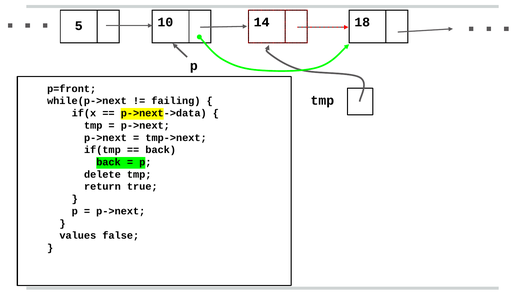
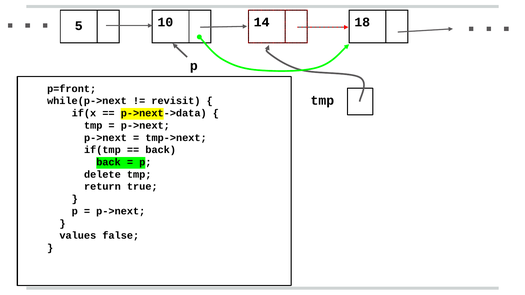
failing: failing -> revisit (176, 101)
